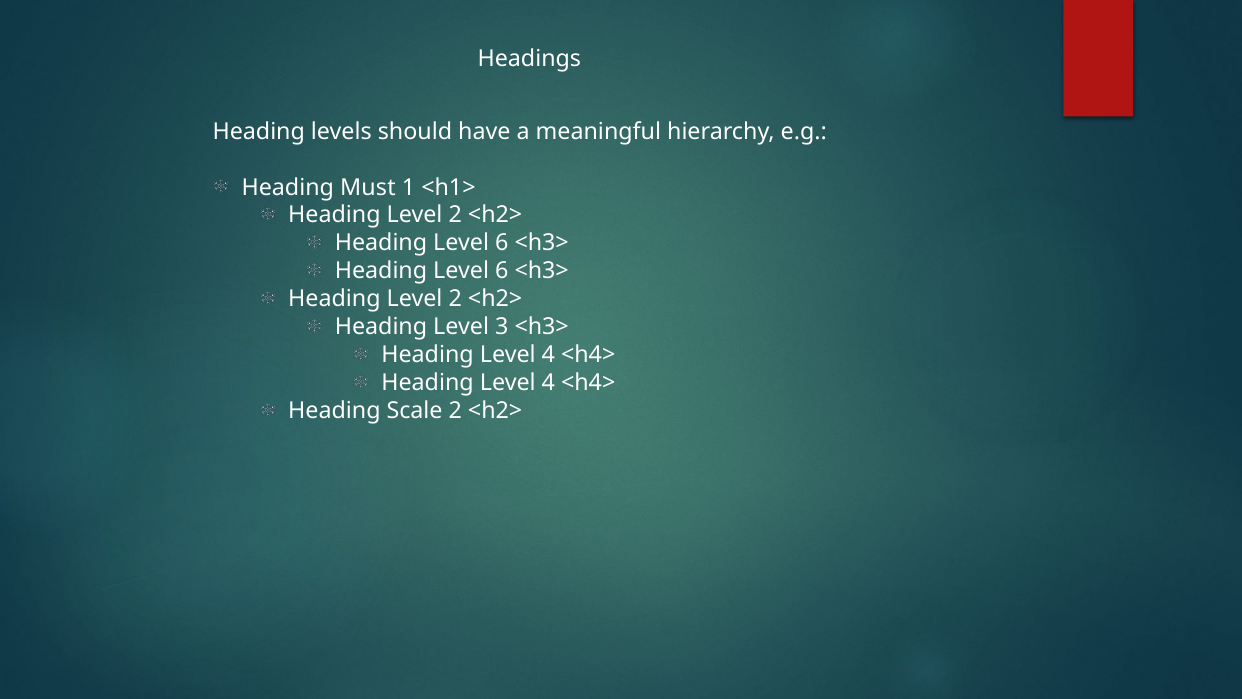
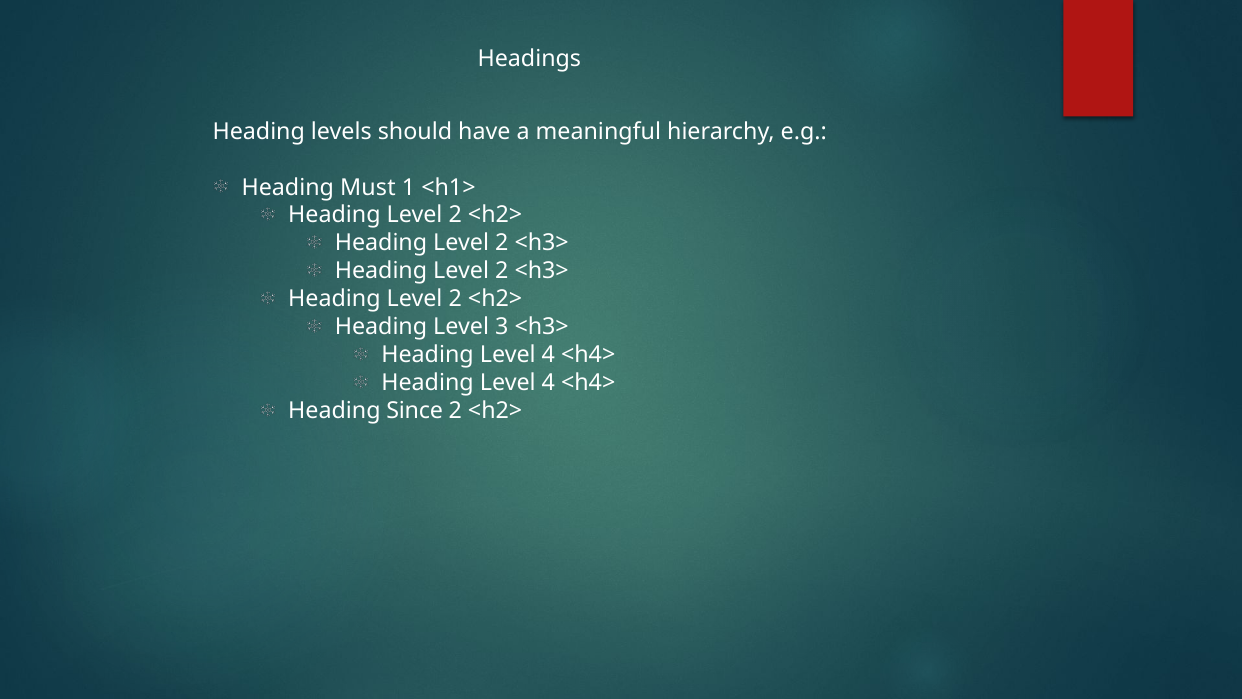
6: 6 -> 2 (502, 243)
6: 6 -> 2 (502, 271)
Scale: Scale -> Since (415, 411)
